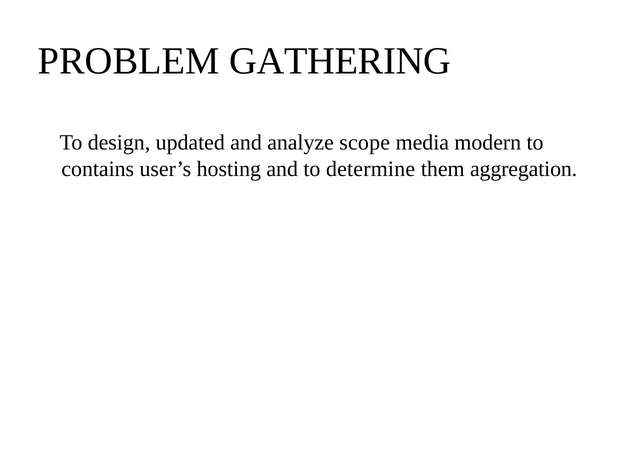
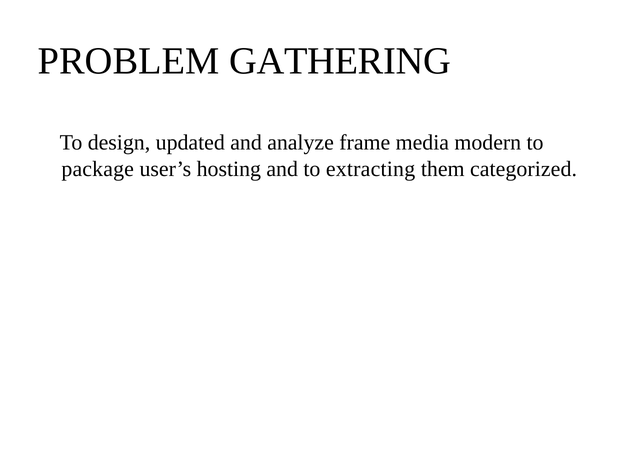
scope: scope -> frame (365, 143)
contains: contains -> package (98, 169)
determine: determine -> extracting (371, 169)
aggregation: aggregation -> categorized (524, 169)
